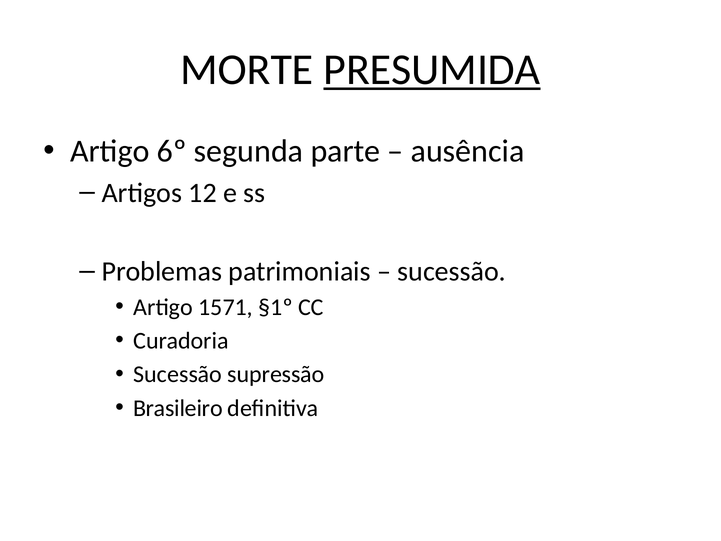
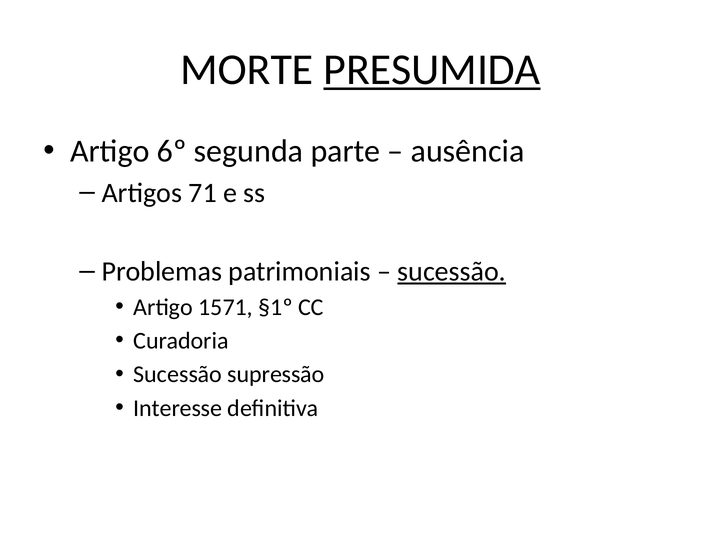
12: 12 -> 71 (203, 193)
sucessão underline: none -> present (452, 271)
Brasileiro: Brasileiro -> Interesse (178, 408)
